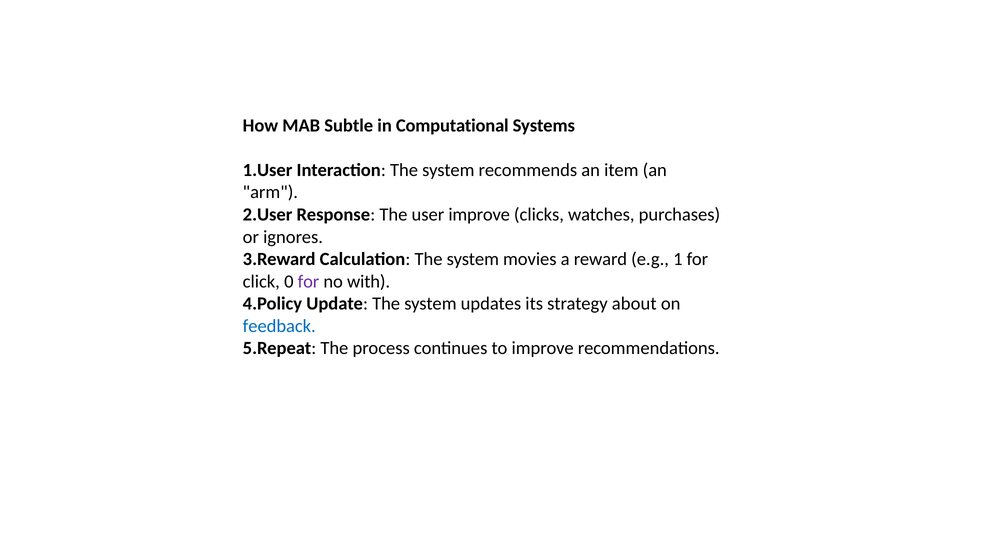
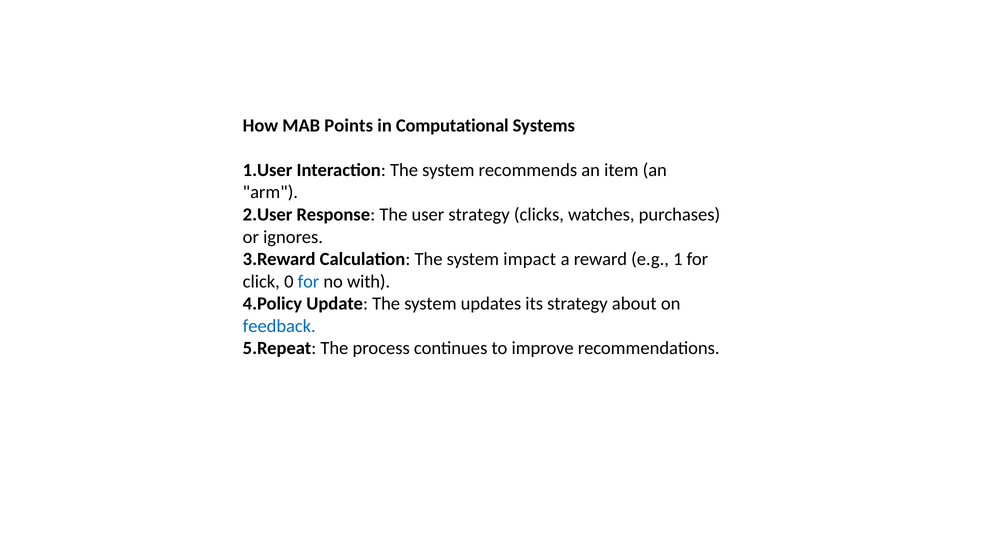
Subtle: Subtle -> Points (349, 125)
user improve: improve -> strategy (479, 215)
movies: movies -> impact (530, 259)
for colour: purple -> blue (309, 281)
